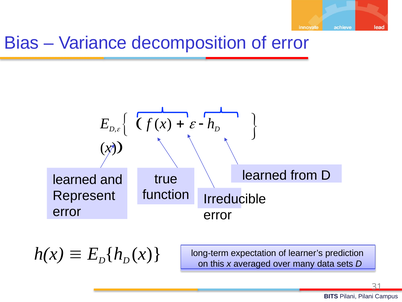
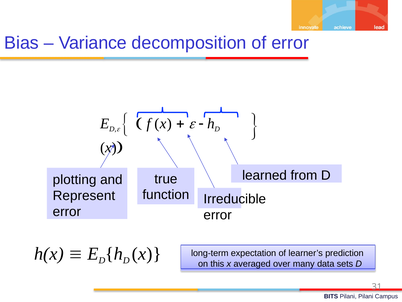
learned: learned -> plotting (75, 179)
